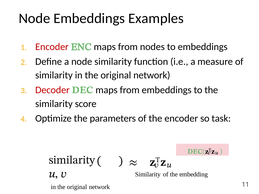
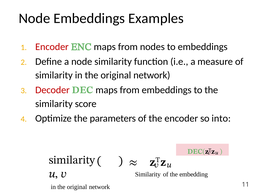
task: task -> into (221, 119)
